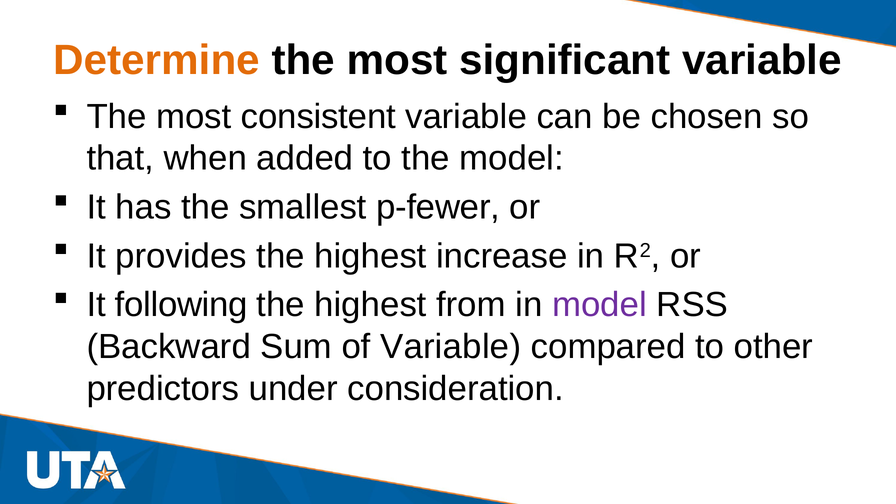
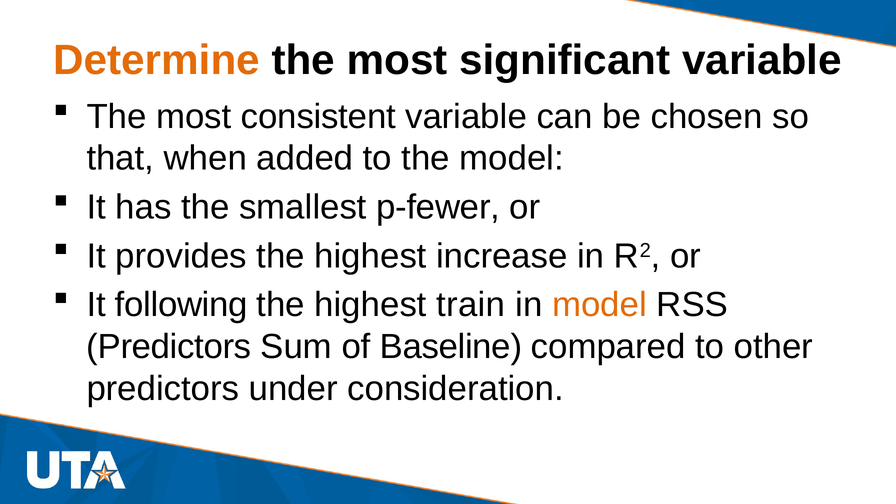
from: from -> train (471, 305)
model colour: purple -> orange (599, 305)
Backward: Backward -> Predictors (169, 347)
of Variable: Variable -> Baseline (451, 347)
